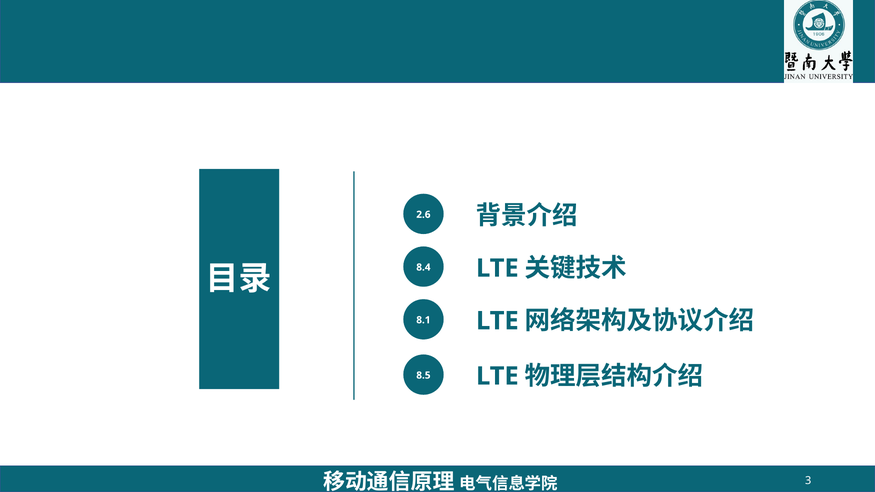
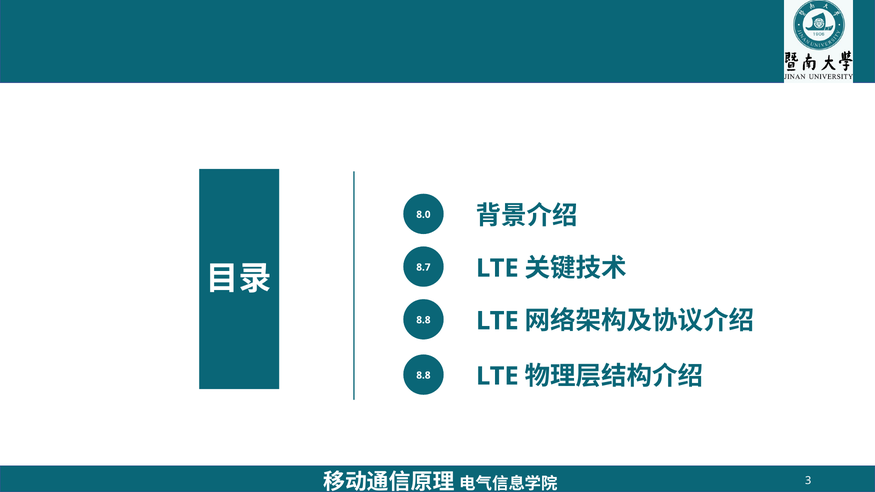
2.6: 2.6 -> 8.0 (423, 215)
8.4: 8.4 -> 8.7 (423, 267)
8.1: 8.1 -> 8.8 (423, 320)
8.5: 8.5 -> 8.8 (423, 375)
